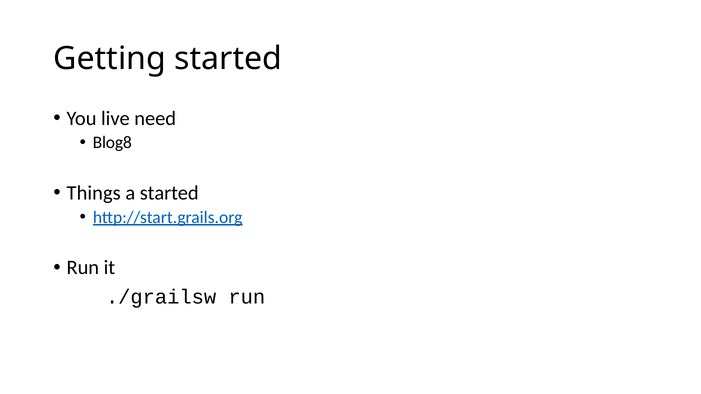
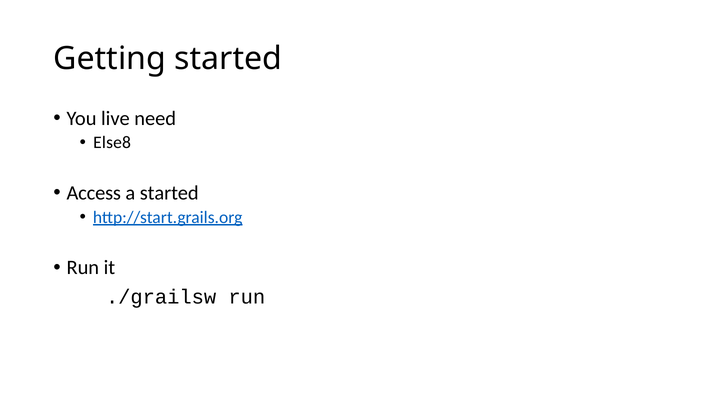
Blog8: Blog8 -> Else8 (112, 143)
Things: Things -> Access (94, 193)
